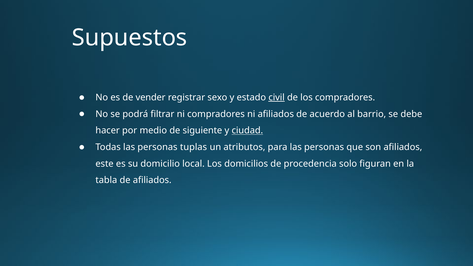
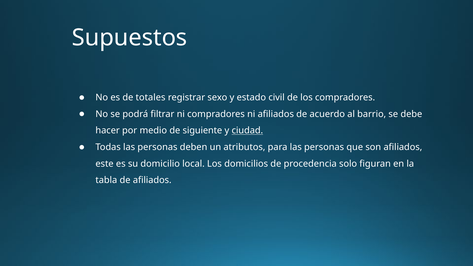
vender: vender -> totales (151, 97)
civil underline: present -> none (277, 97)
tuplas: tuplas -> deben (194, 147)
